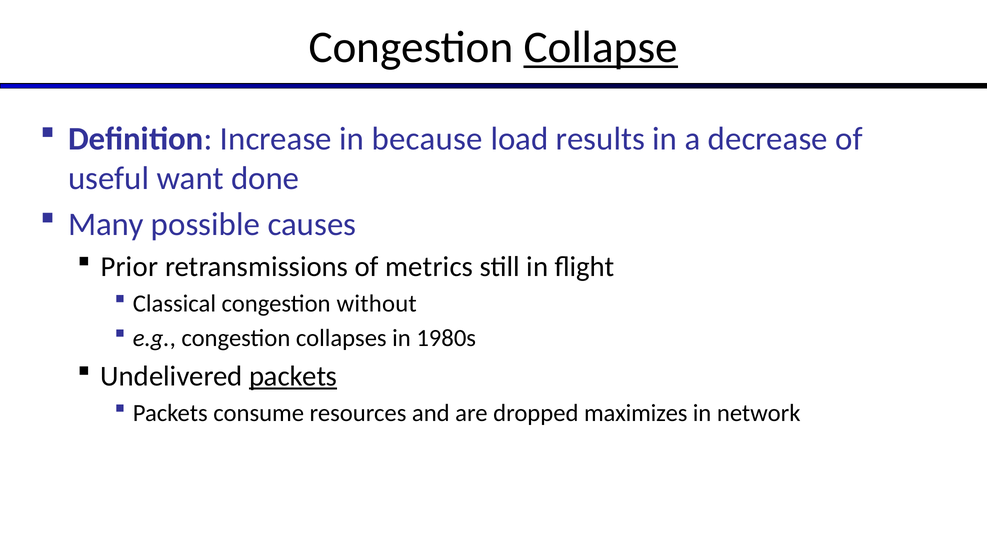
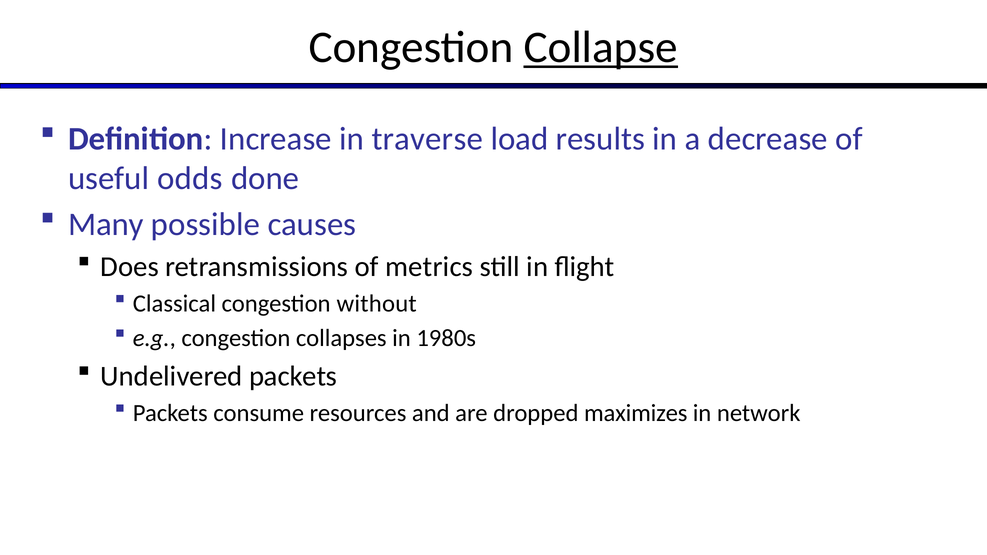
because: because -> traverse (427, 139)
want: want -> odds (190, 178)
Prior: Prior -> Does (130, 267)
packets underline: present -> none (293, 376)
